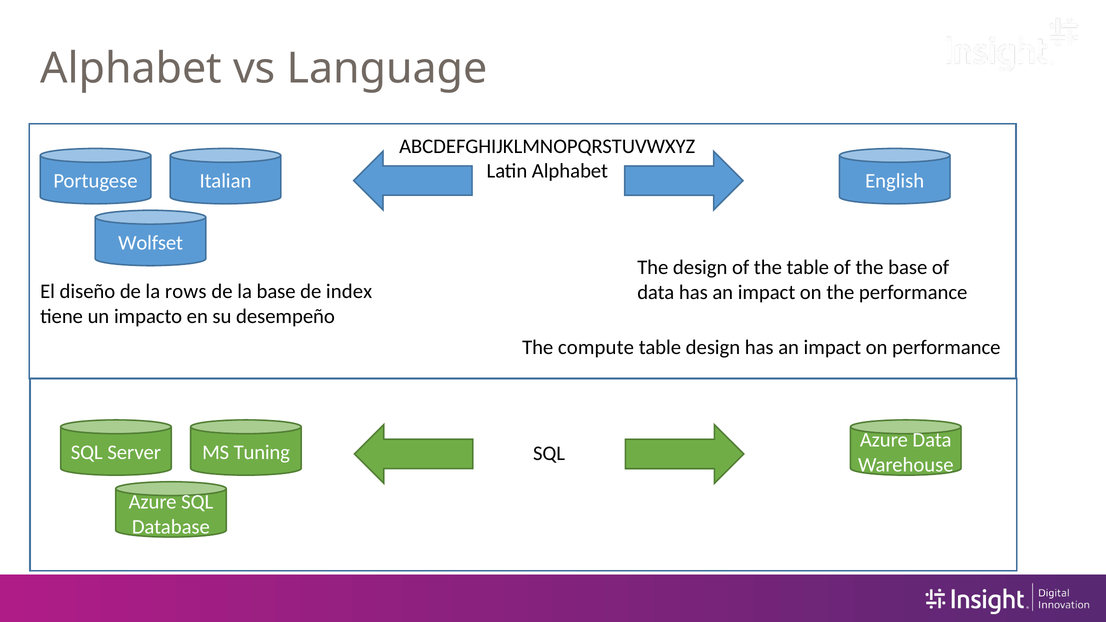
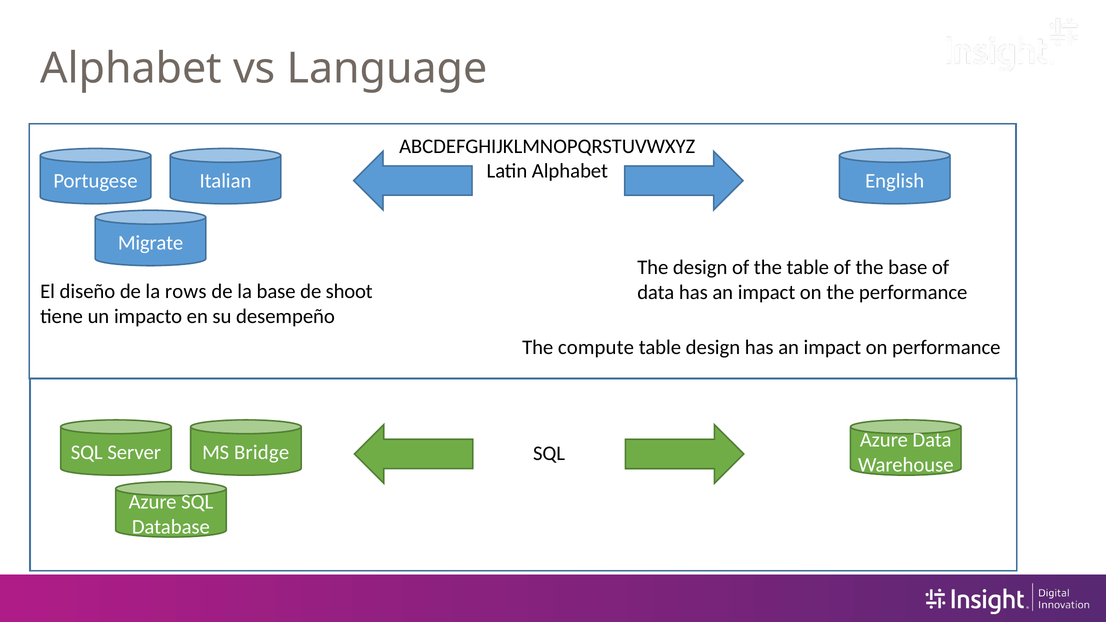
Wolfset: Wolfset -> Migrate (151, 243)
index: index -> shoot (349, 292)
Tuning: Tuning -> Bridge (262, 453)
